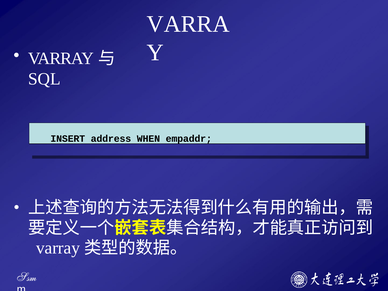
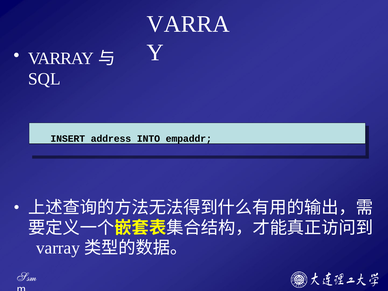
WHEN: WHEN -> INTO (148, 139)
